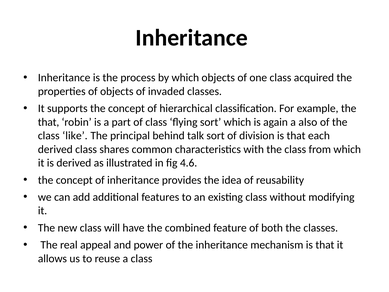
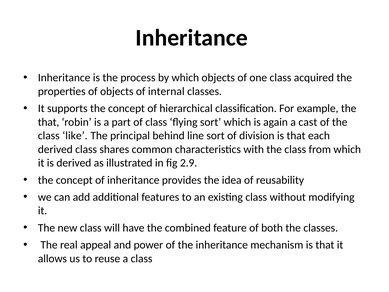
invaded: invaded -> internal (166, 91)
also: also -> cast (308, 122)
talk: talk -> line (196, 136)
4.6: 4.6 -> 2.9 (189, 163)
